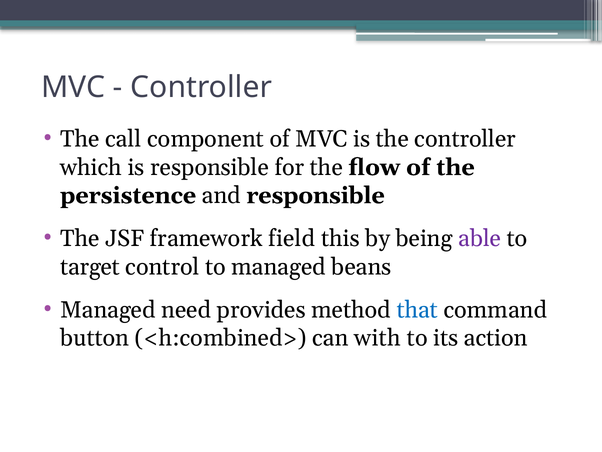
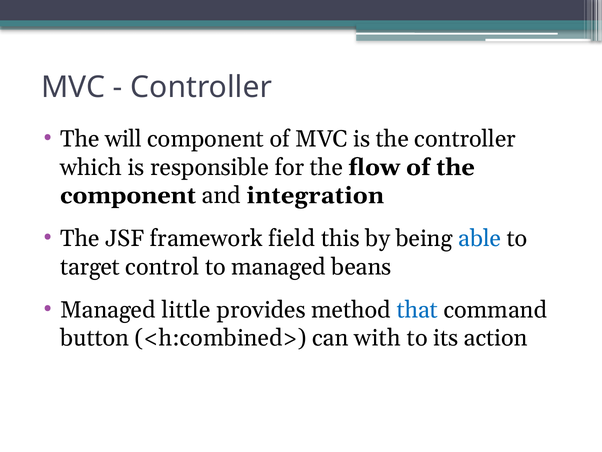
call: call -> will (123, 139)
persistence: persistence -> component (128, 195)
and responsible: responsible -> integration (315, 195)
able colour: purple -> blue (480, 238)
need: need -> little (186, 310)
